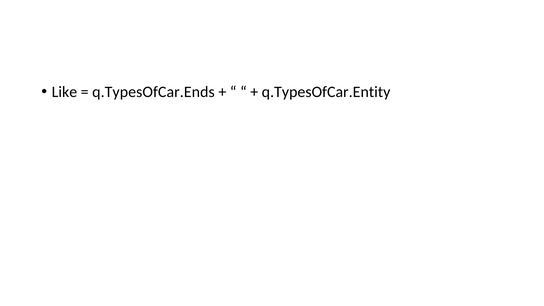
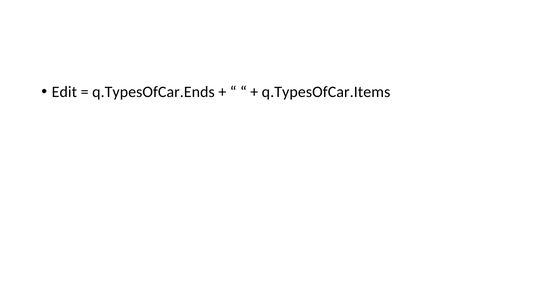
Like: Like -> Edit (64, 92)
q.TypesOfCar.Entity: q.TypesOfCar.Entity -> q.TypesOfCar.Items (326, 92)
